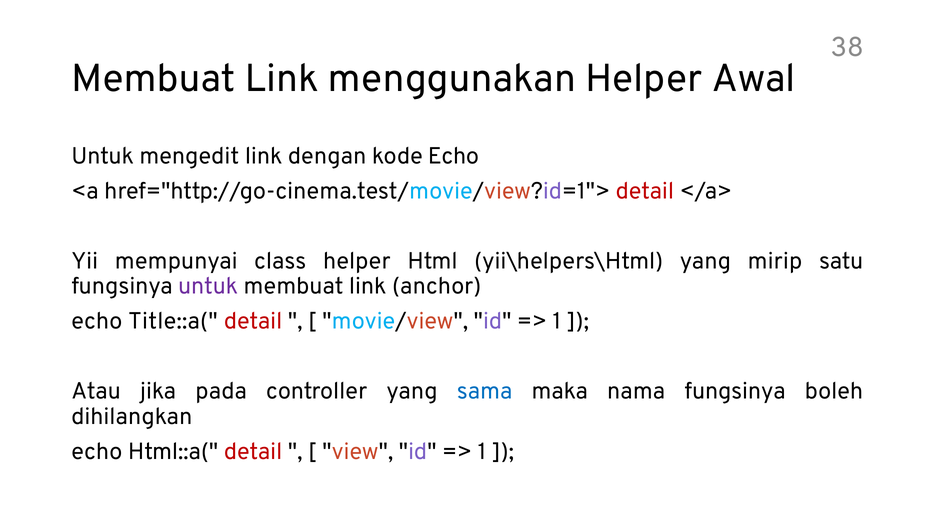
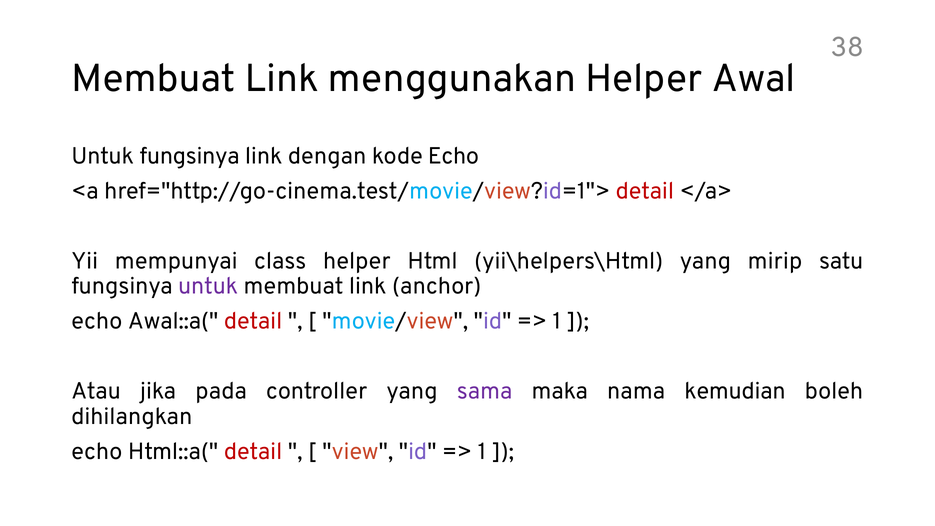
Untuk mengedit: mengedit -> fungsinya (190, 156)
Title::a(: Title::a( -> Awal::a( (173, 321)
sama colour: blue -> purple (485, 391)
nama fungsinya: fungsinya -> kemudian (735, 391)
